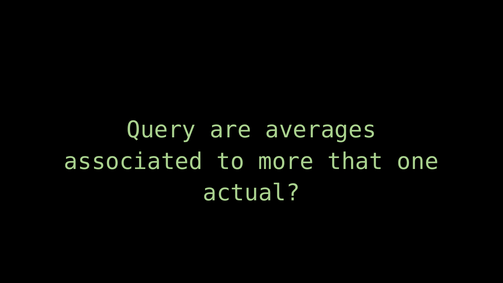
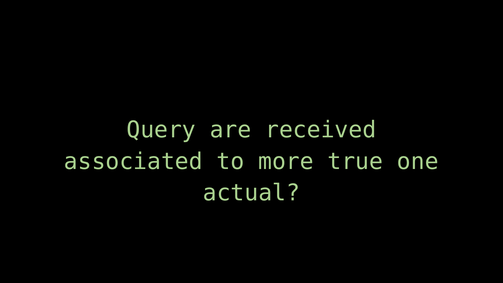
averages: averages -> received (321, 130)
that: that -> true (355, 161)
